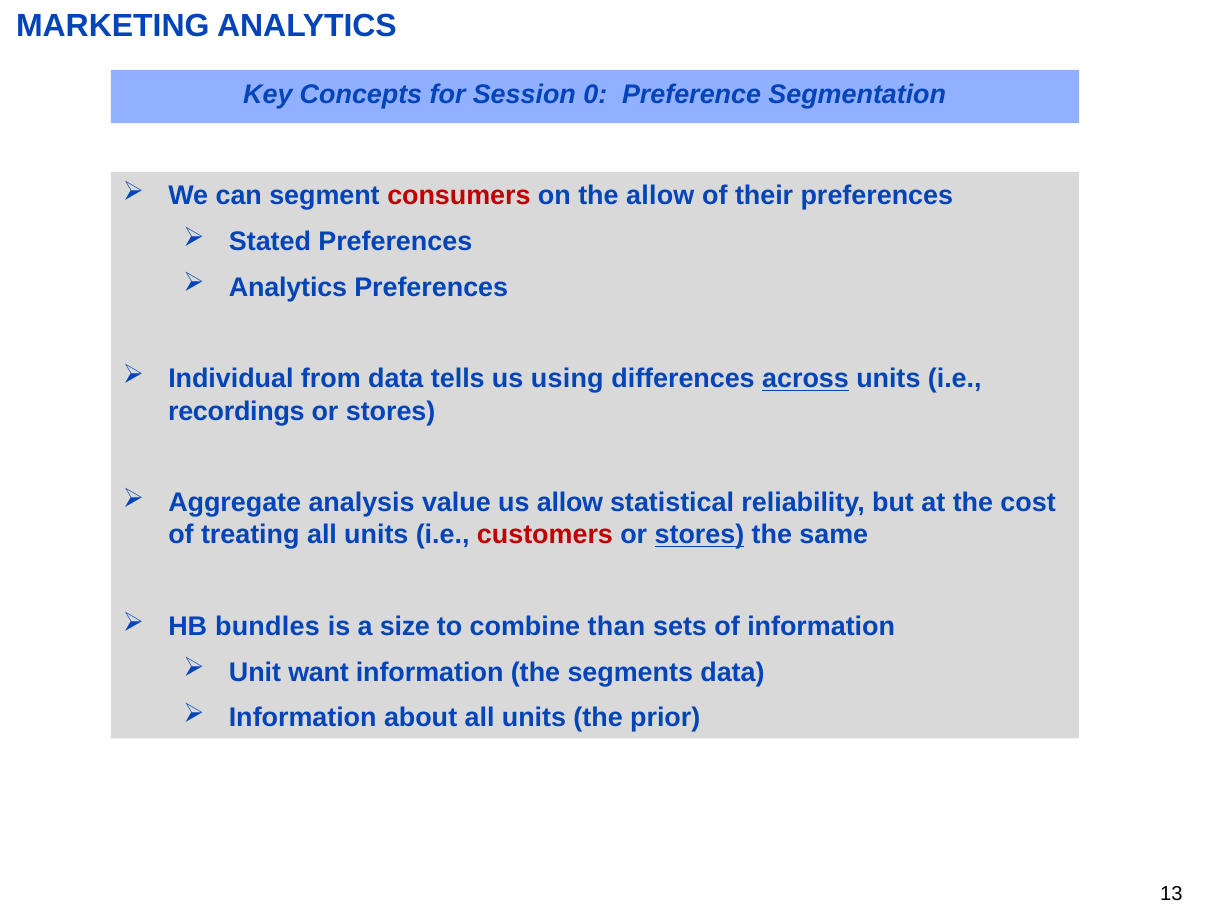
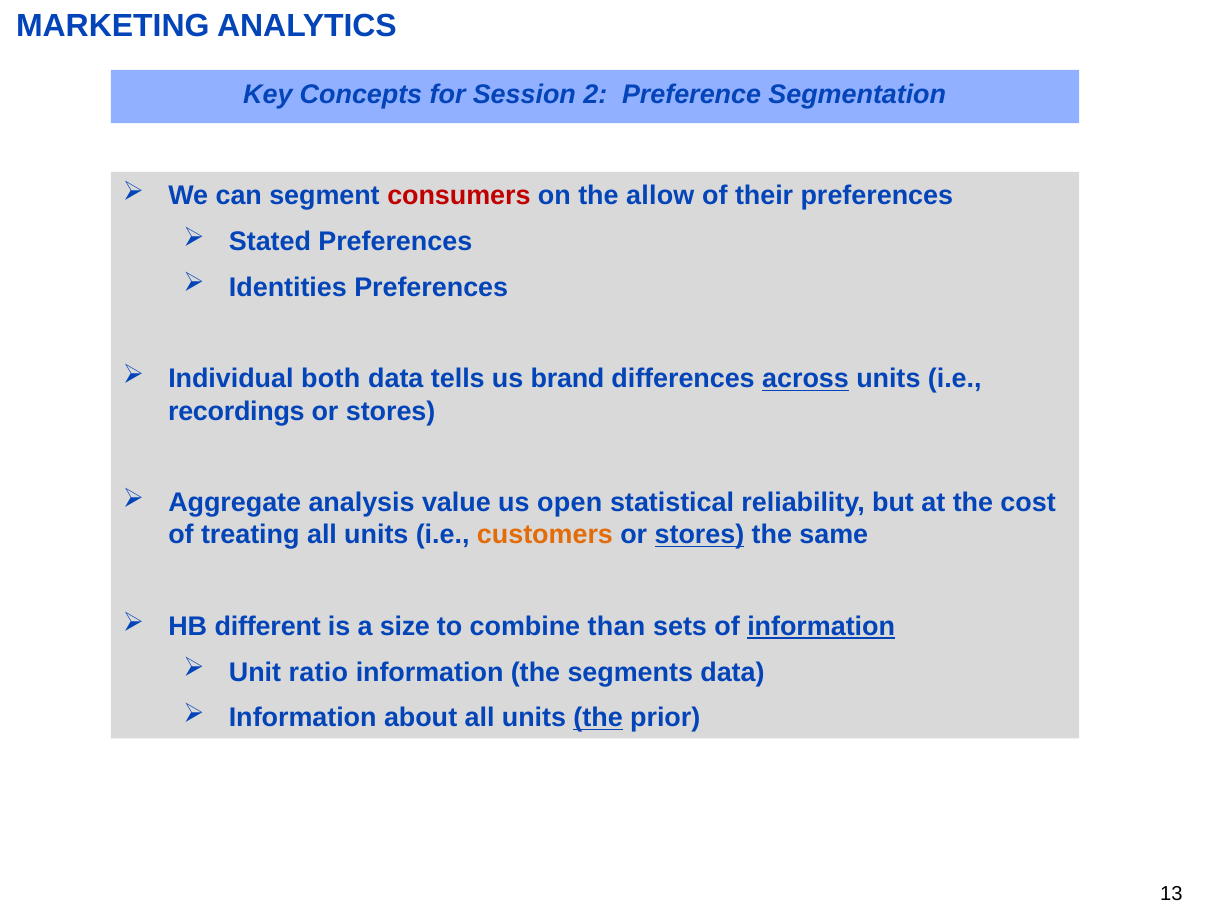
0: 0 -> 2 (595, 94)
Analytics: Analytics -> Identities (288, 288)
from: from -> both (331, 379)
using: using -> brand (568, 379)
us allow: allow -> open (570, 503)
customers colour: red -> orange (545, 535)
bundles: bundles -> different (268, 627)
information underline: none -> present (821, 627)
want: want -> ratio (318, 673)
the underline: none -> present (598, 719)
